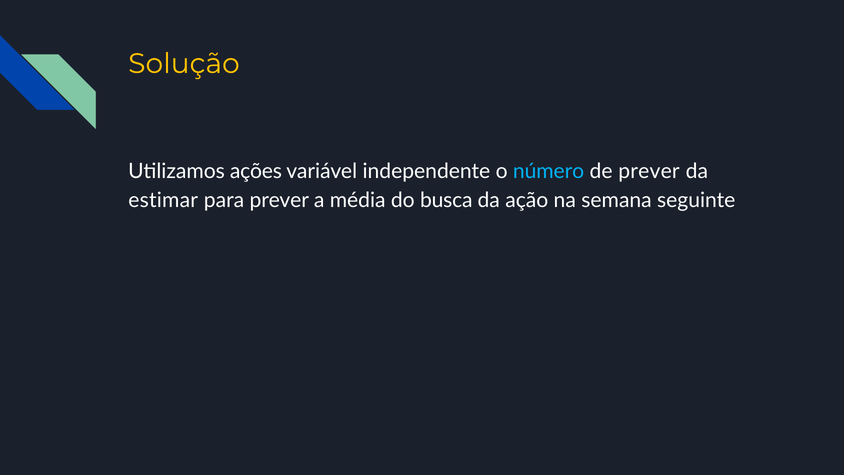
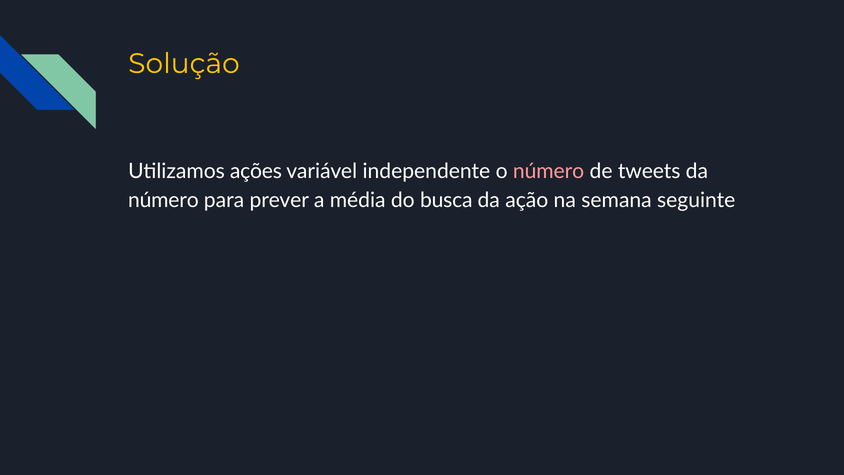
número colour: light blue -> pink (549, 171)
de prever: prever -> tweets (649, 171)
estimar: estimar -> número (163, 200)
